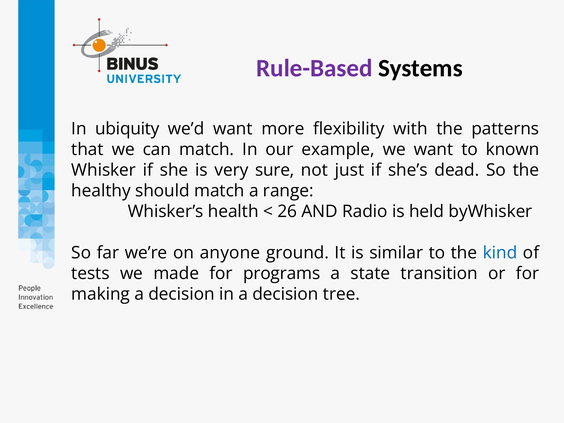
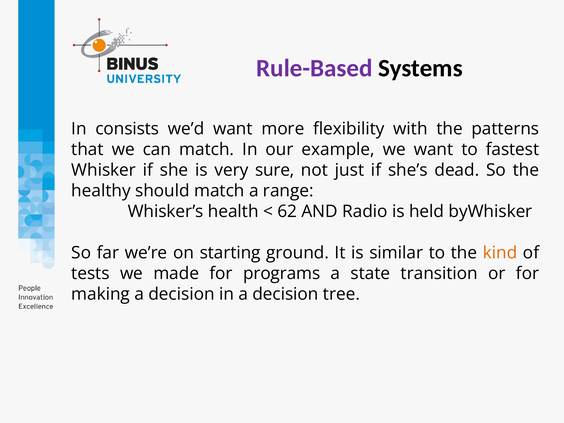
ubiquity: ubiquity -> consists (127, 129)
known: known -> fastest (513, 149)
26: 26 -> 62 (287, 211)
anyone: anyone -> starting (230, 253)
kind colour: blue -> orange (500, 253)
